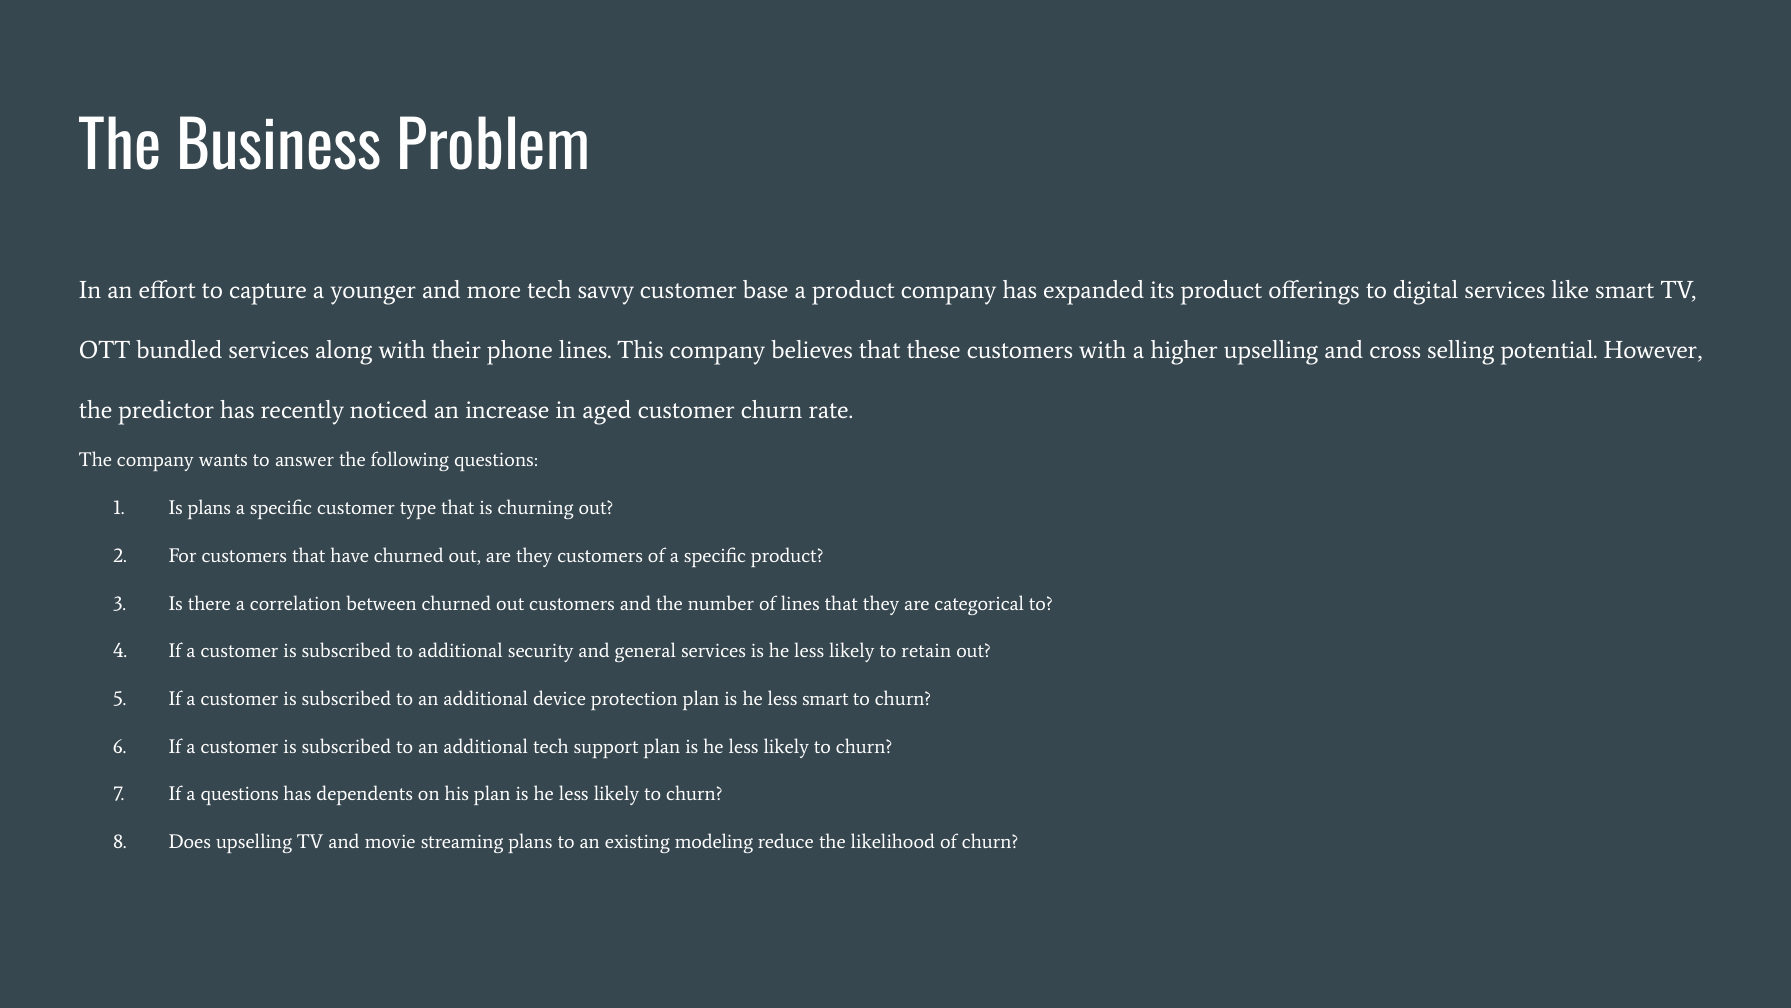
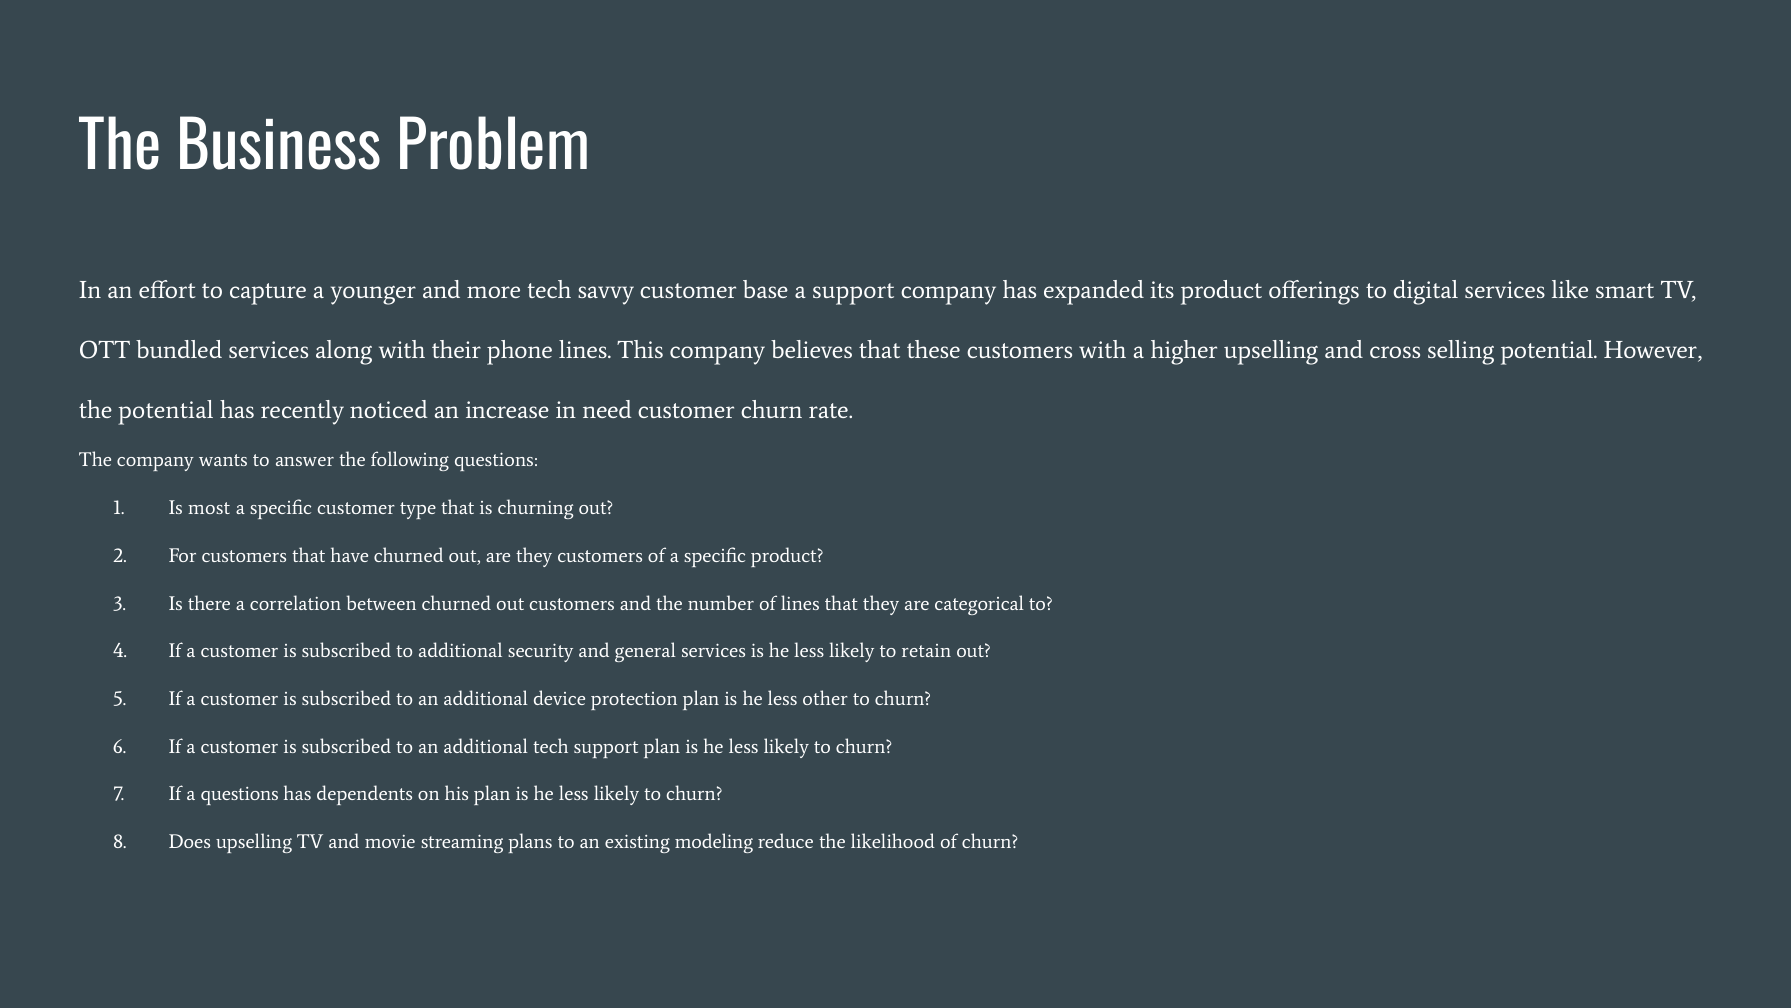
a product: product -> support (853, 290)
the predictor: predictor -> potential (166, 410)
aged: aged -> need (607, 410)
Is plans: plans -> most (209, 508)
less smart: smart -> other (825, 698)
